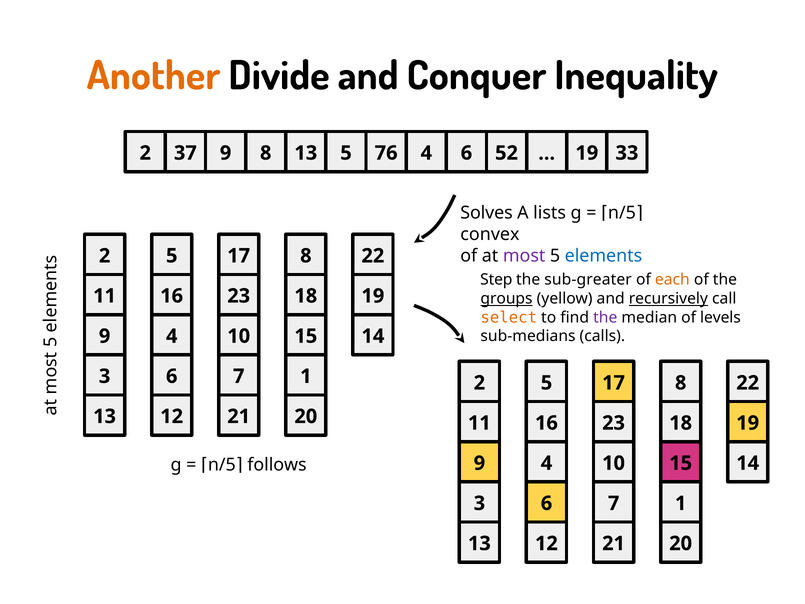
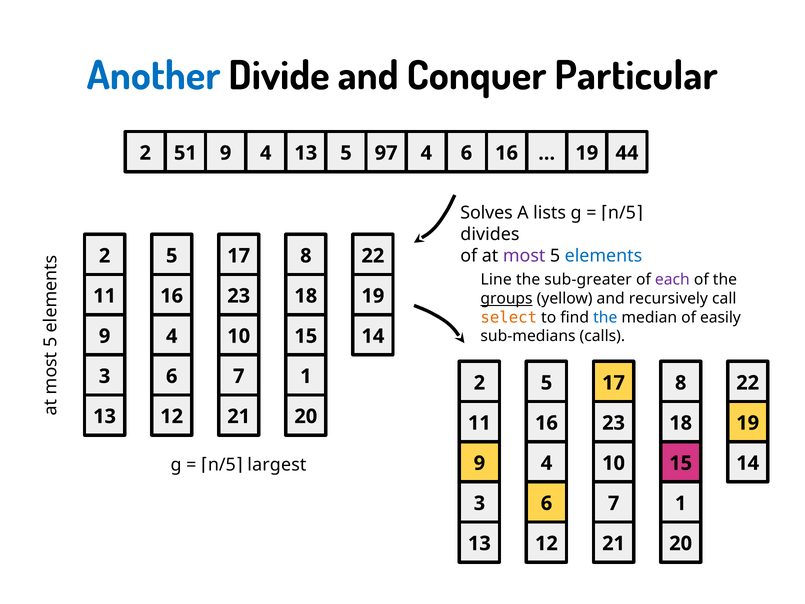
Another colour: orange -> blue (154, 76)
Inequality: Inequality -> Particular (636, 76)
37: 37 -> 51 (185, 153)
9 8: 8 -> 4 (266, 153)
76: 76 -> 97 (386, 153)
6 52: 52 -> 16 (507, 153)
33: 33 -> 44 (627, 153)
convex: convex -> divides (490, 234)
Step: Step -> Line (496, 280)
each colour: orange -> purple (672, 280)
recursively underline: present -> none (668, 298)
the colour: purple -> blue (605, 317)
levels: levels -> easily (720, 317)
follows: follows -> largest (277, 465)
